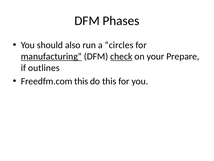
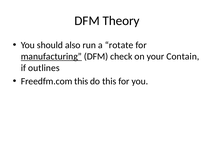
Phases: Phases -> Theory (121, 21)
circles: circles -> rotate (119, 45)
check underline: present -> none (121, 56)
Prepare: Prepare -> Contain (183, 56)
